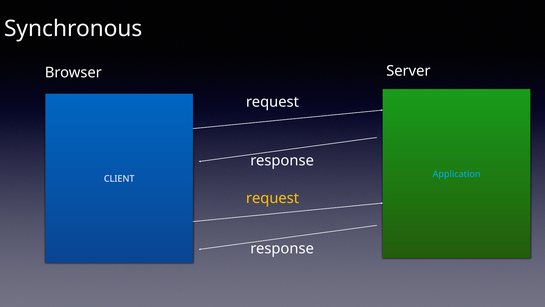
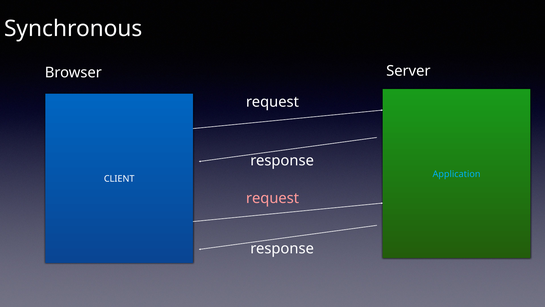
request colour: yellow -> pink (273, 198)
